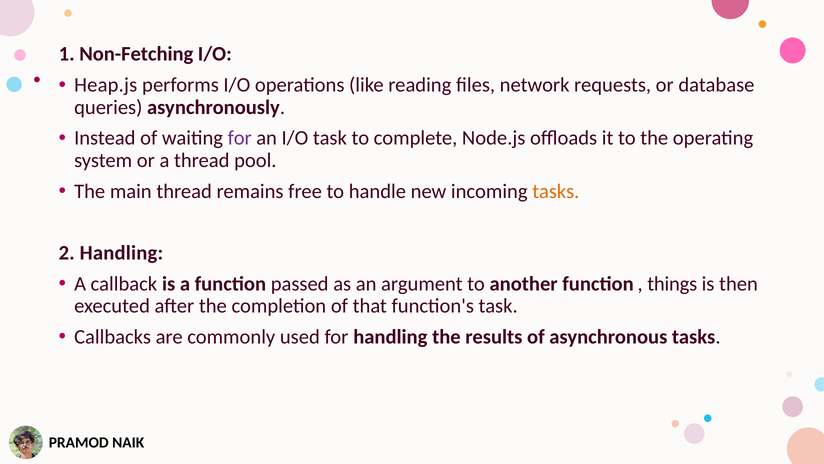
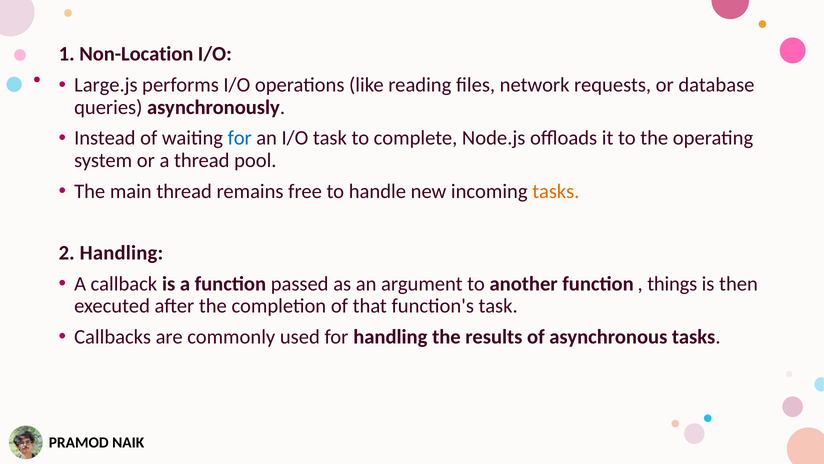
Non-Fetching: Non-Fetching -> Non-Location (136, 54)
Heap.js: Heap.js -> Large.js (106, 85)
for colour: purple -> blue (240, 138)
